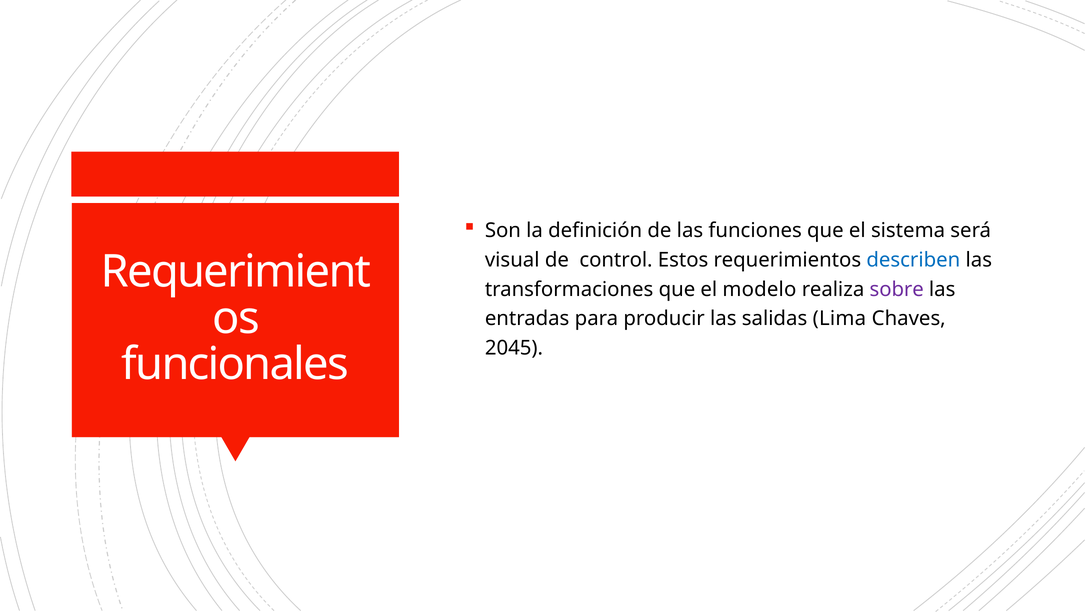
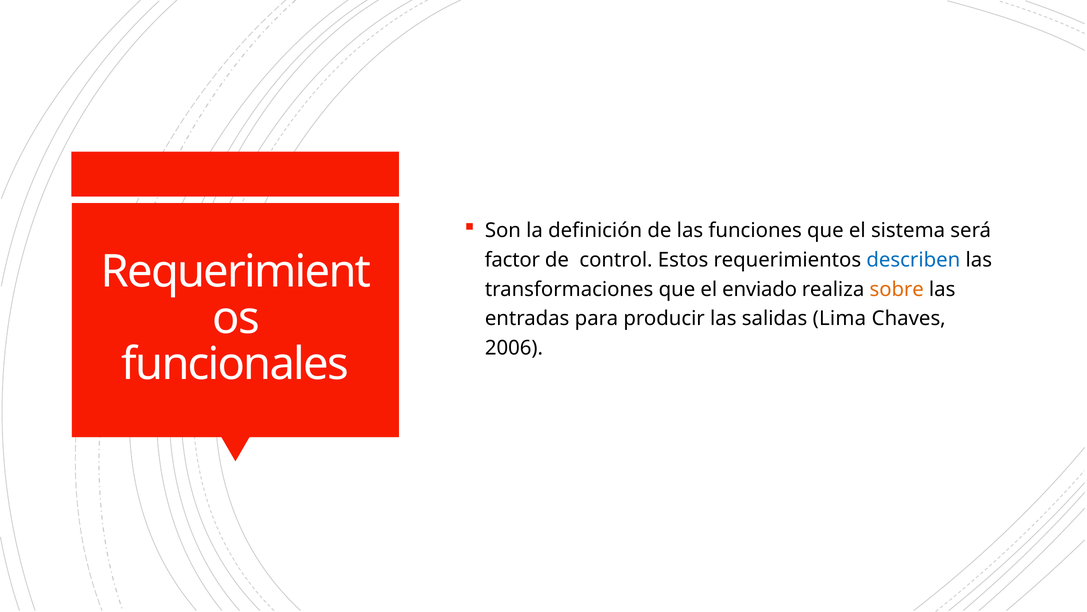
visual: visual -> factor (512, 260)
modelo: modelo -> enviado (760, 289)
sobre colour: purple -> orange (897, 289)
2045: 2045 -> 2006 (514, 348)
